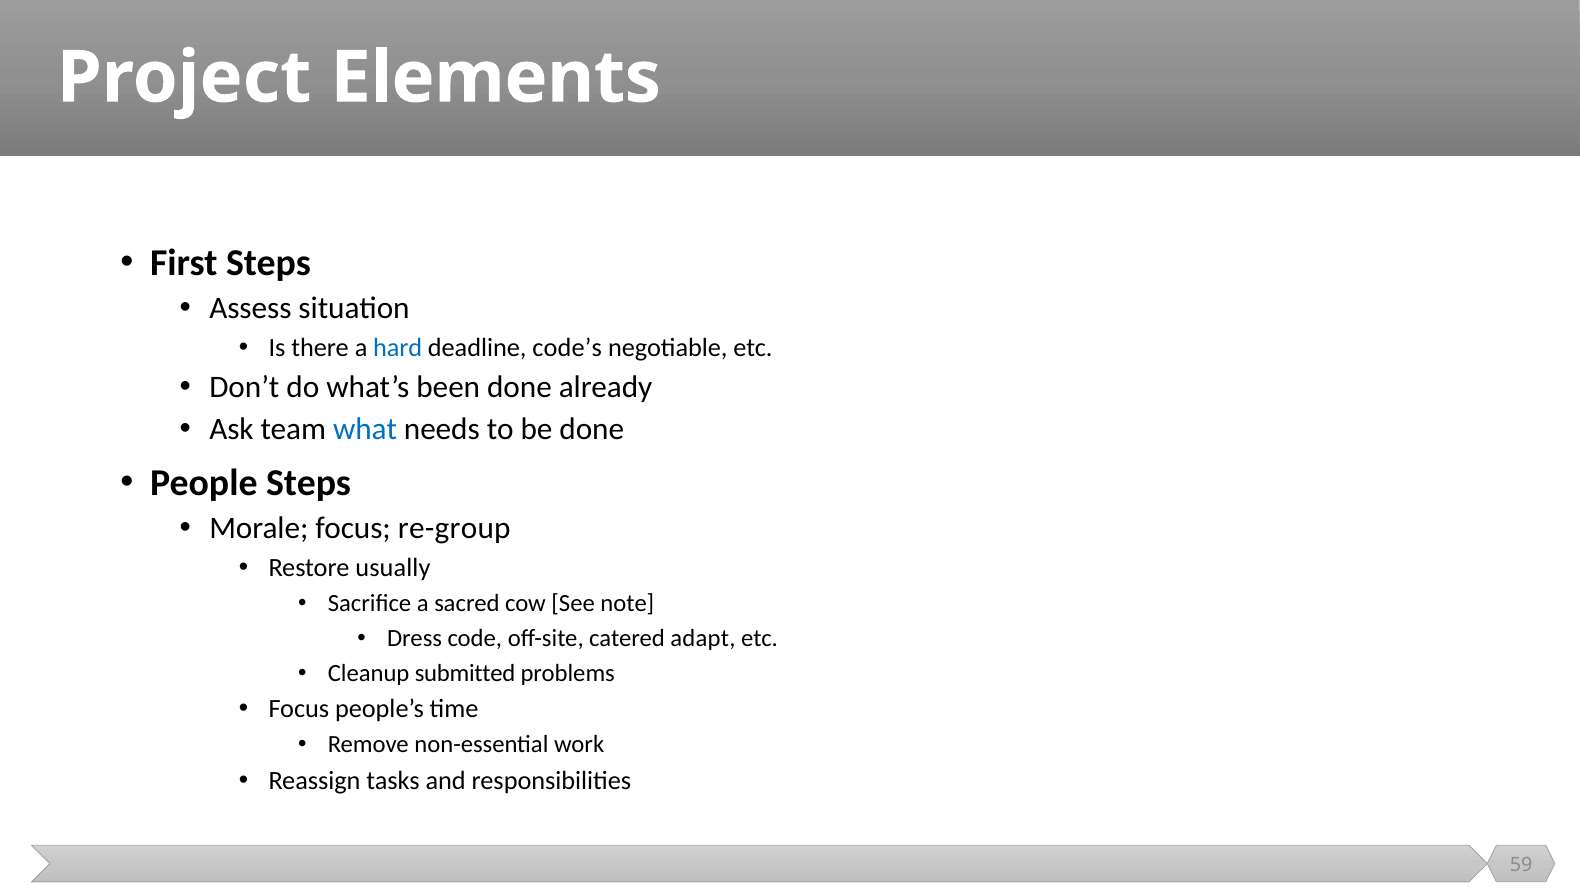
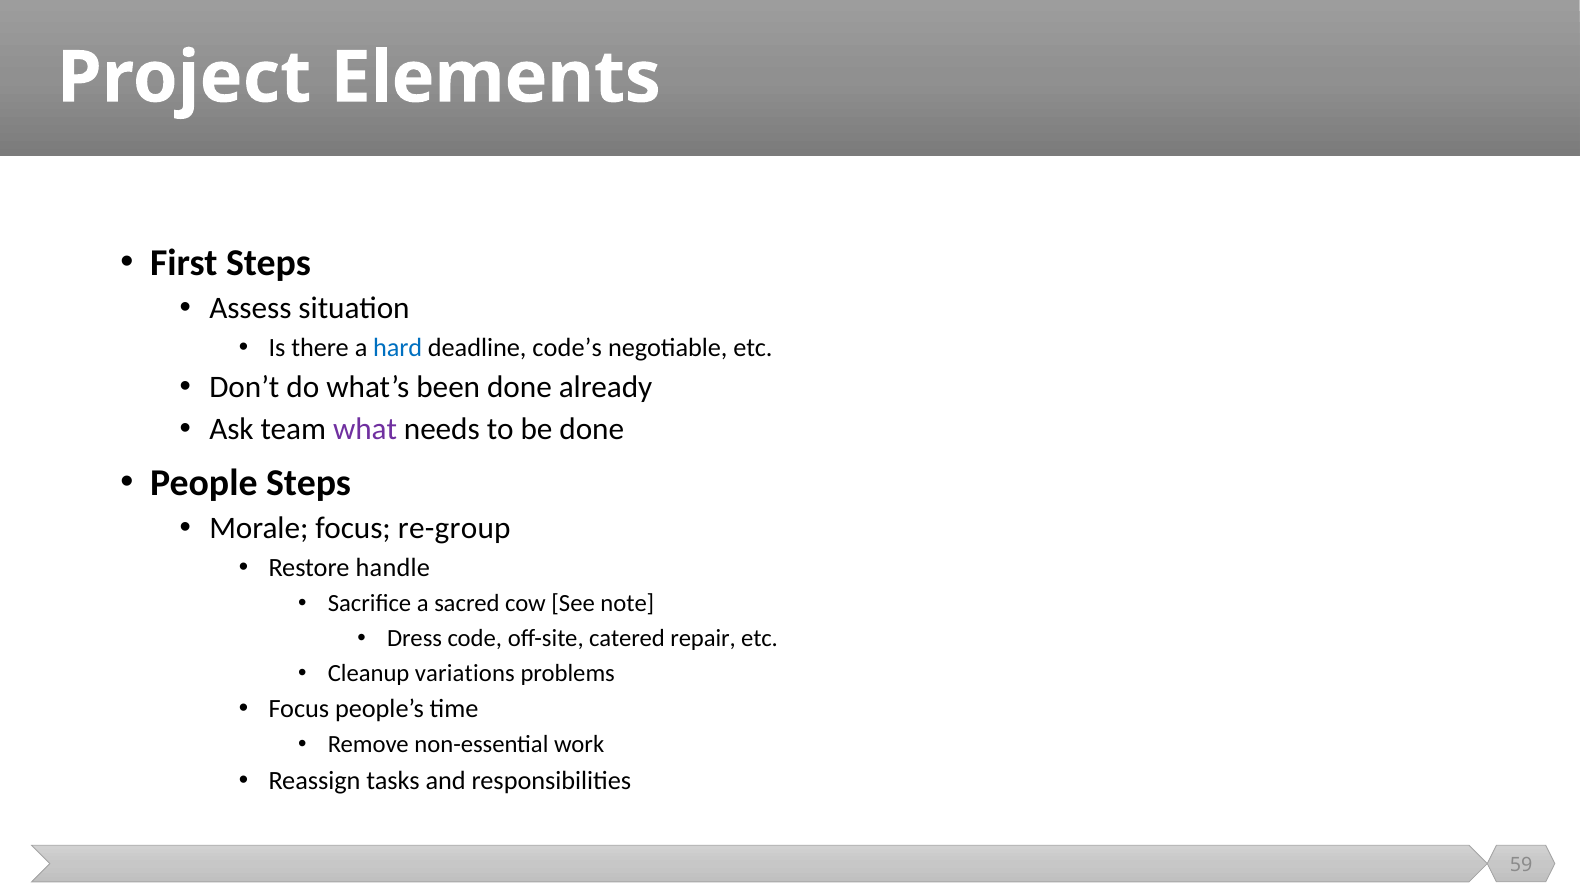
what colour: blue -> purple (365, 429)
usually: usually -> handle (393, 568)
adapt: adapt -> repair (703, 638)
submitted: submitted -> variations (465, 673)
